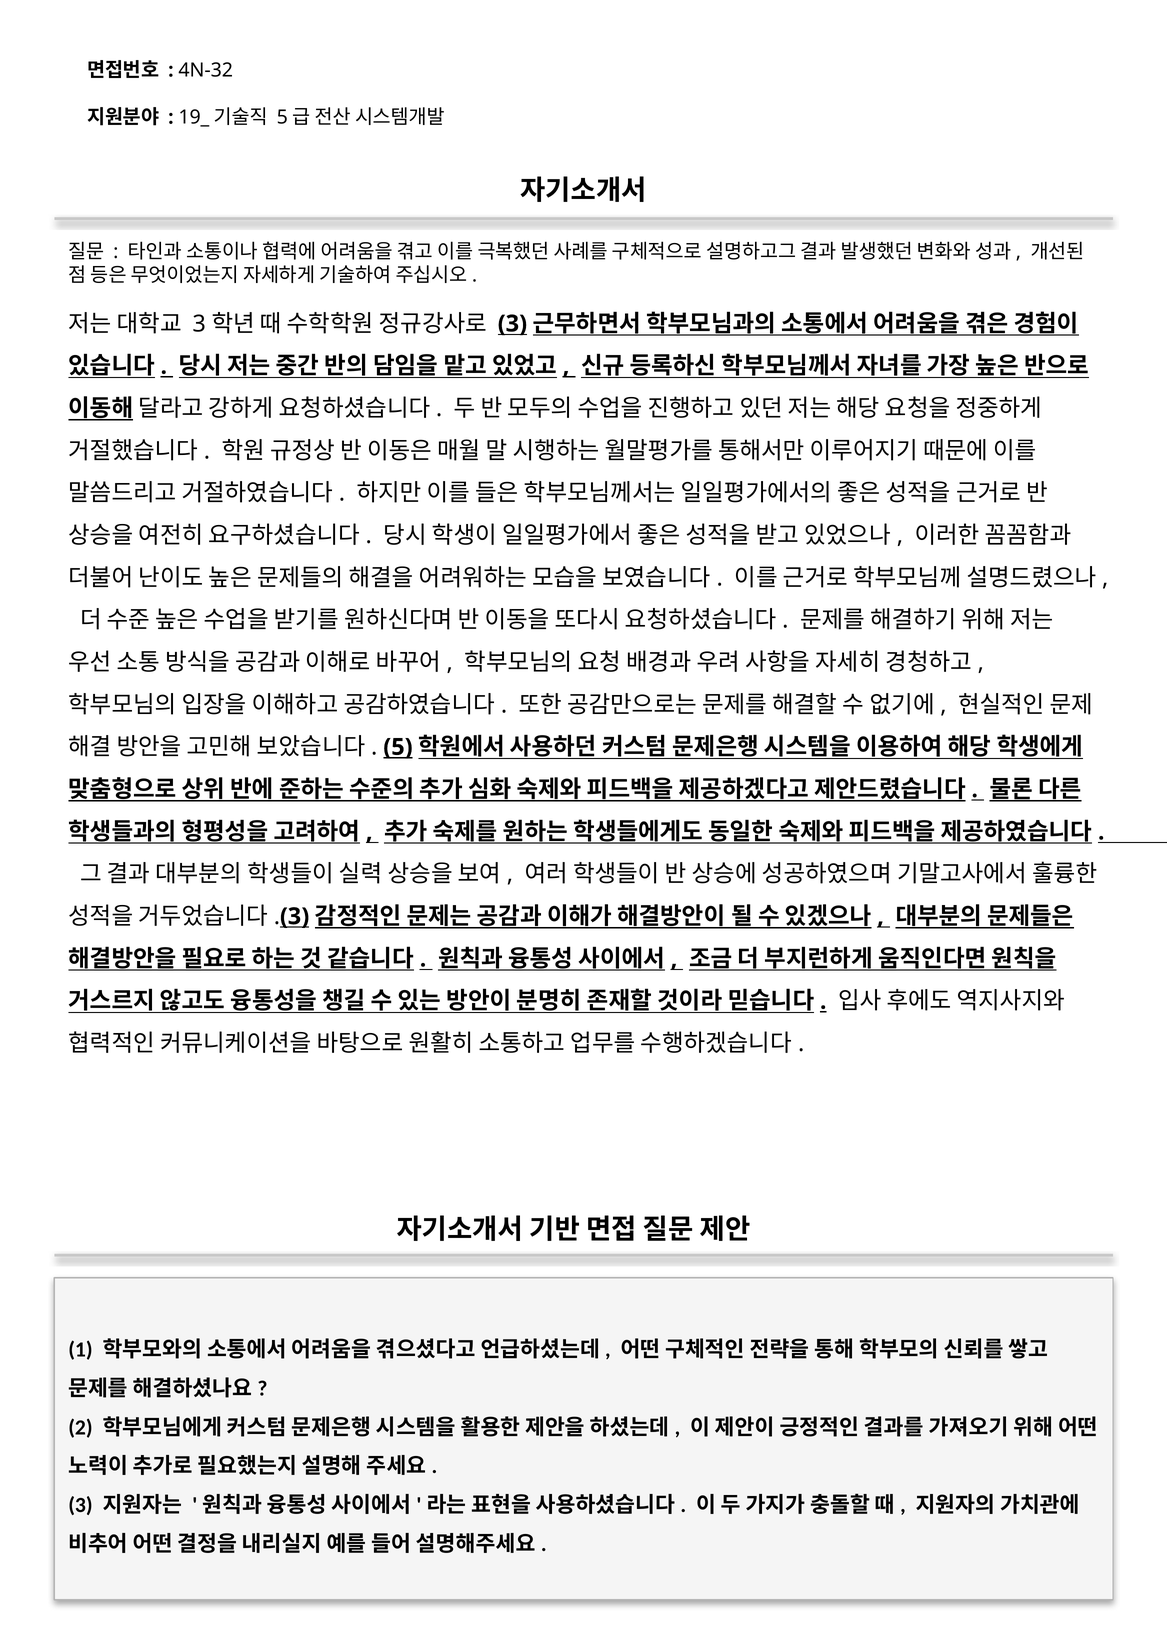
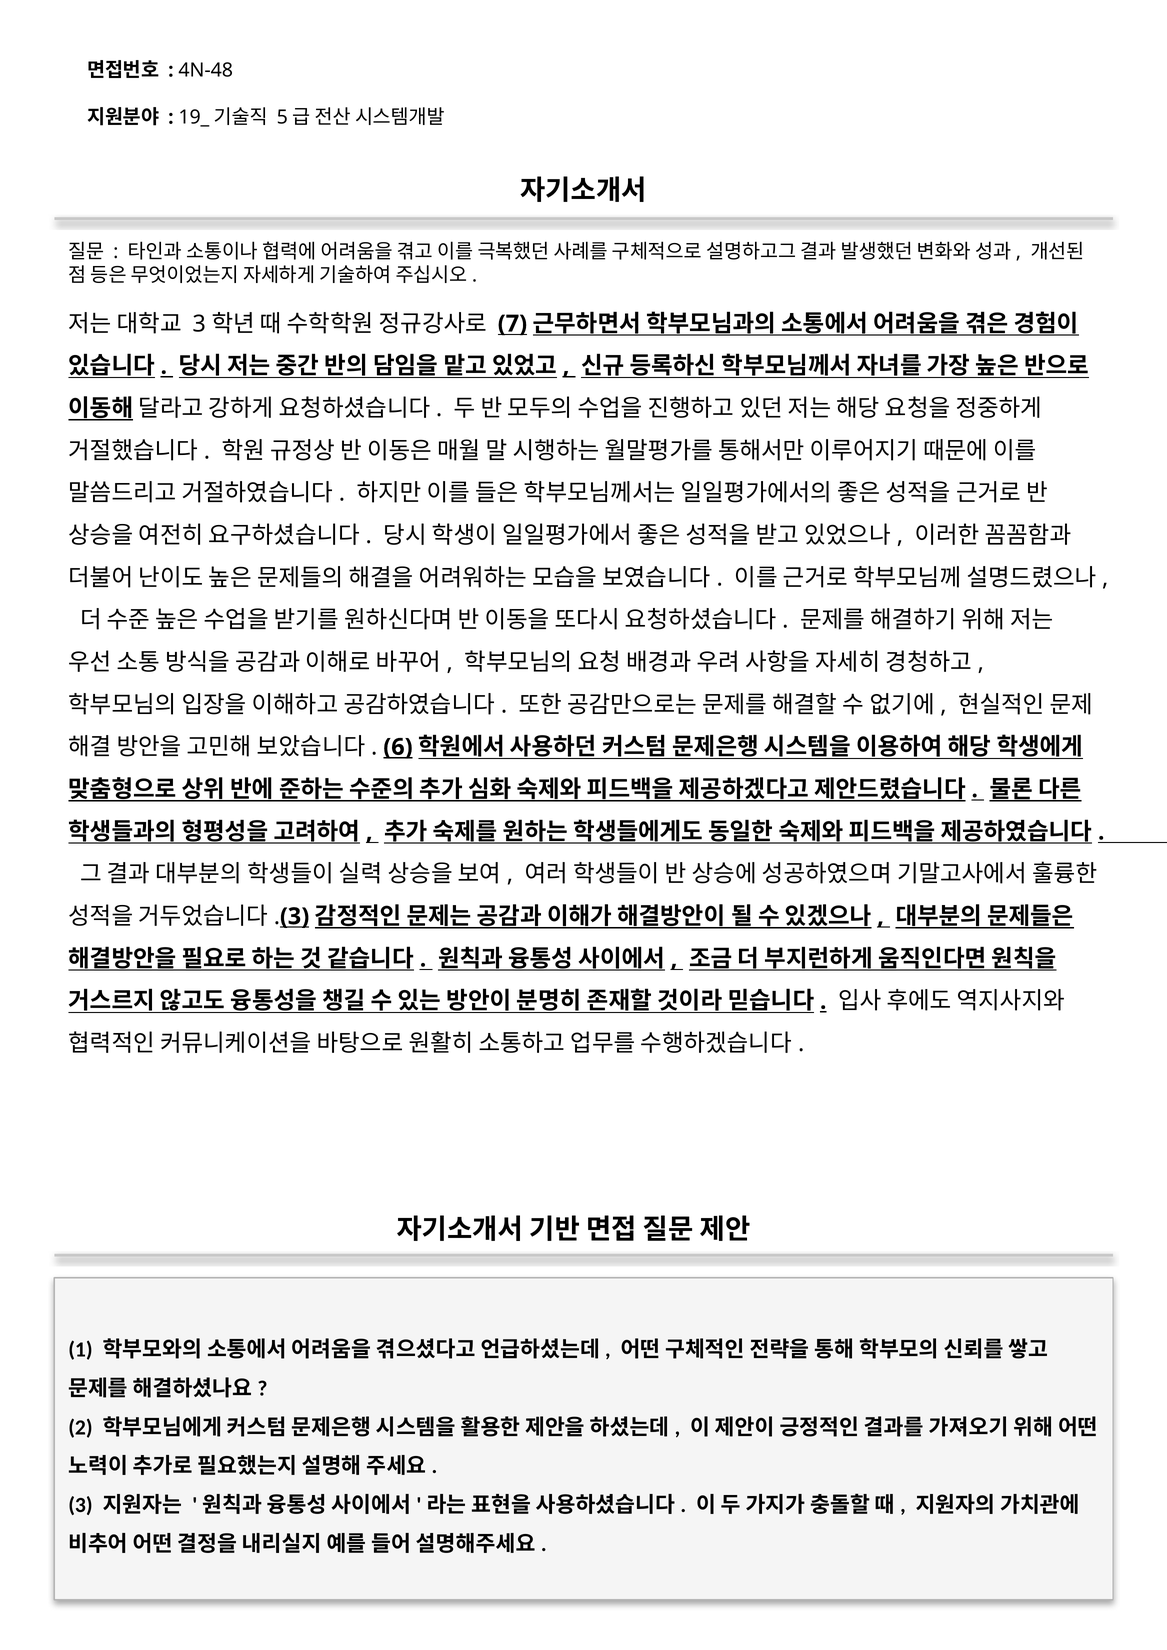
4N-32: 4N-32 -> 4N-48 (206, 70)
3: 3 -> 7 (512, 324)
5: 5 -> 6 (398, 747)
